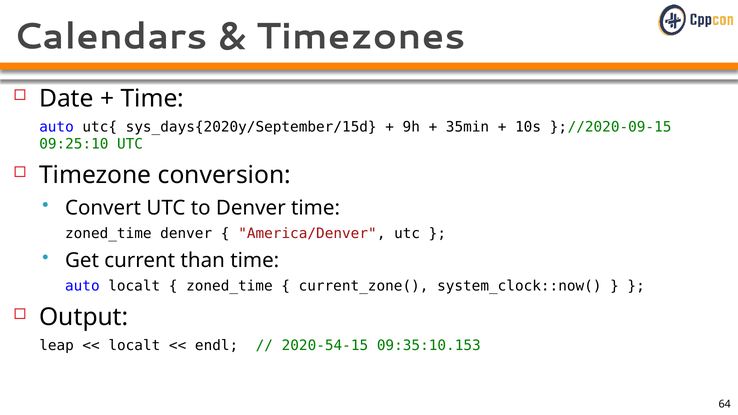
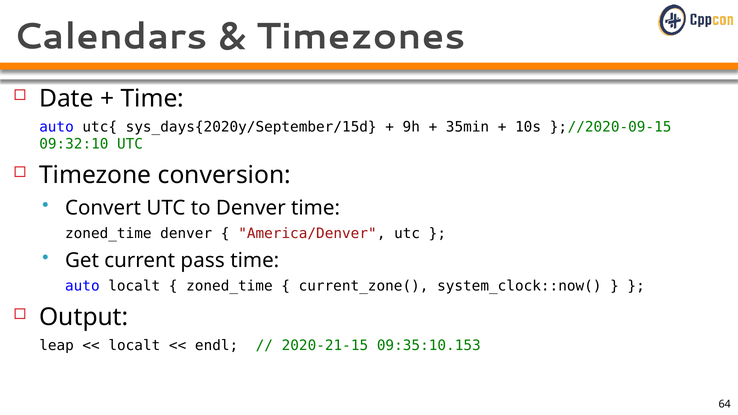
09:25:10: 09:25:10 -> 09:32:10 (74, 144)
than: than -> pass (203, 260)
2020-54-15: 2020-54-15 -> 2020-21-15 (325, 346)
